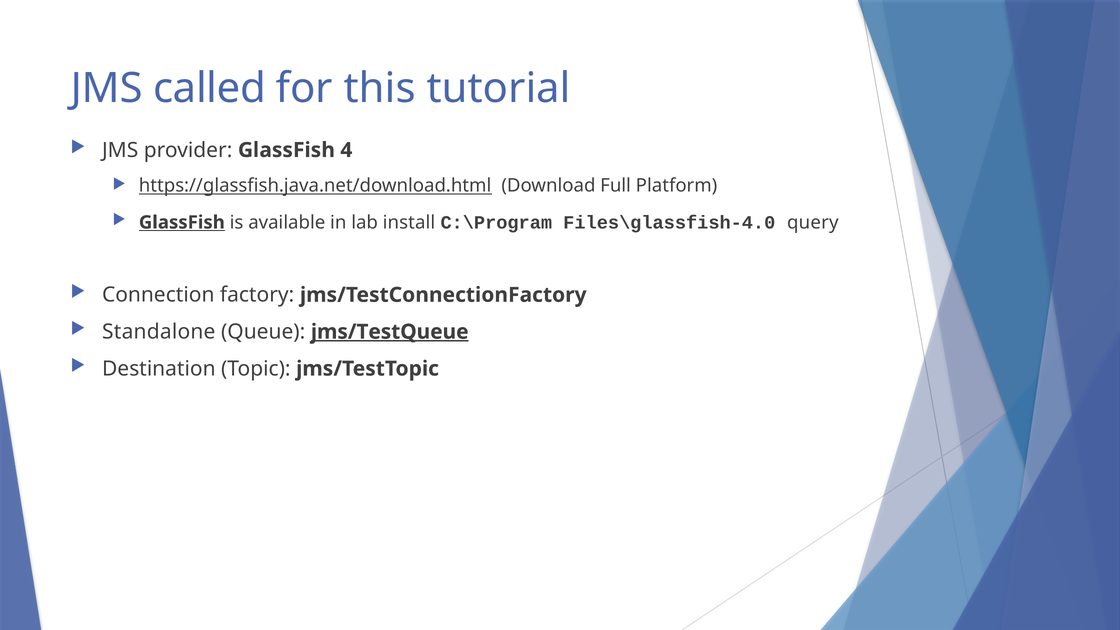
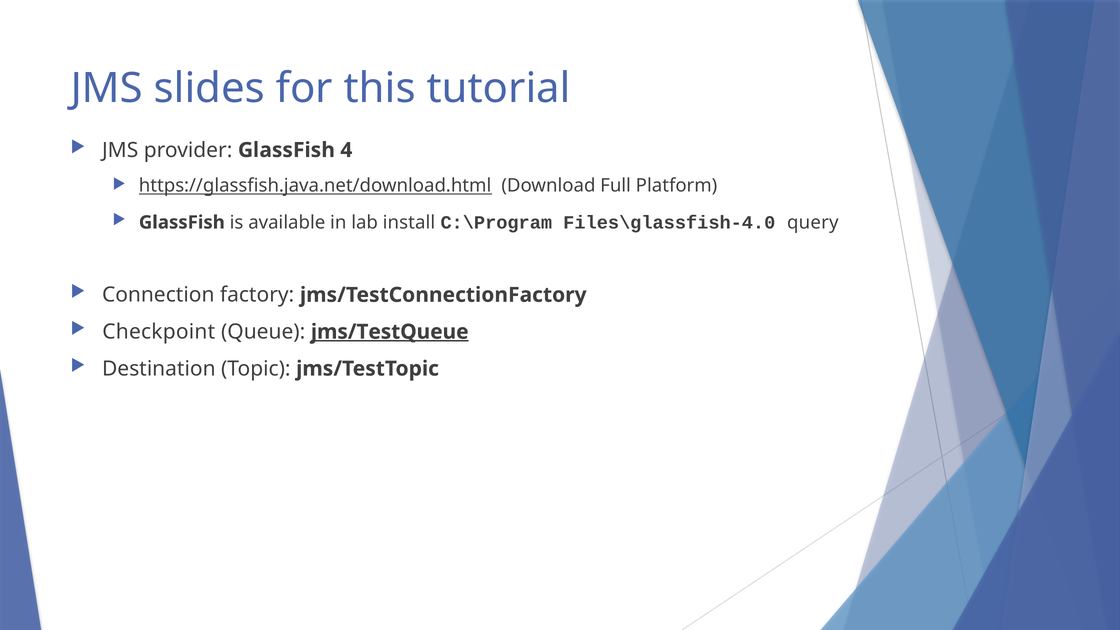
called: called -> slides (209, 88)
GlassFish underline: present -> none (182, 222)
Standalone: Standalone -> Checkpoint (159, 332)
